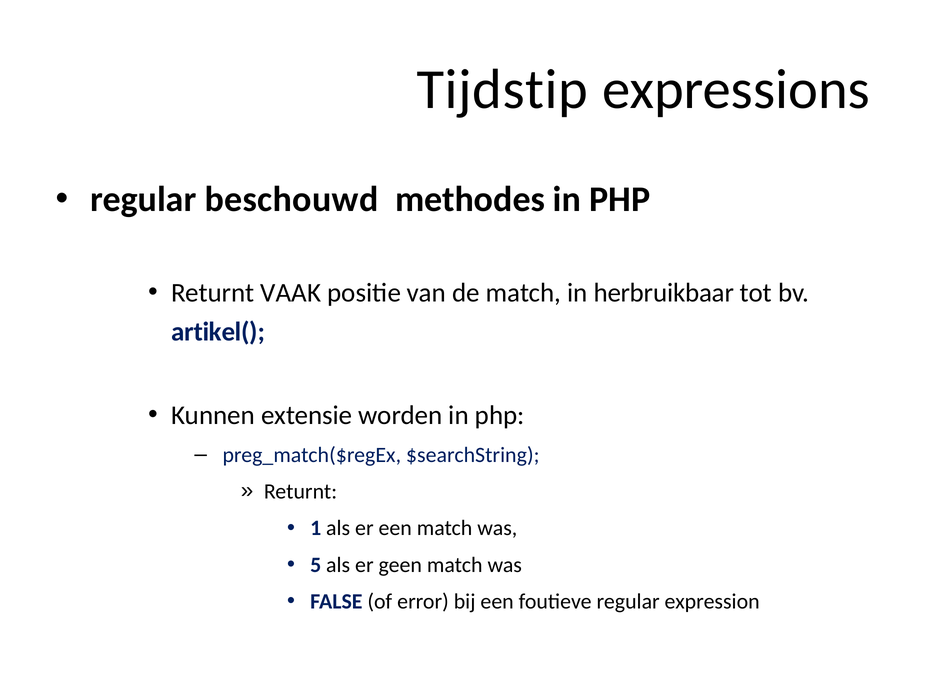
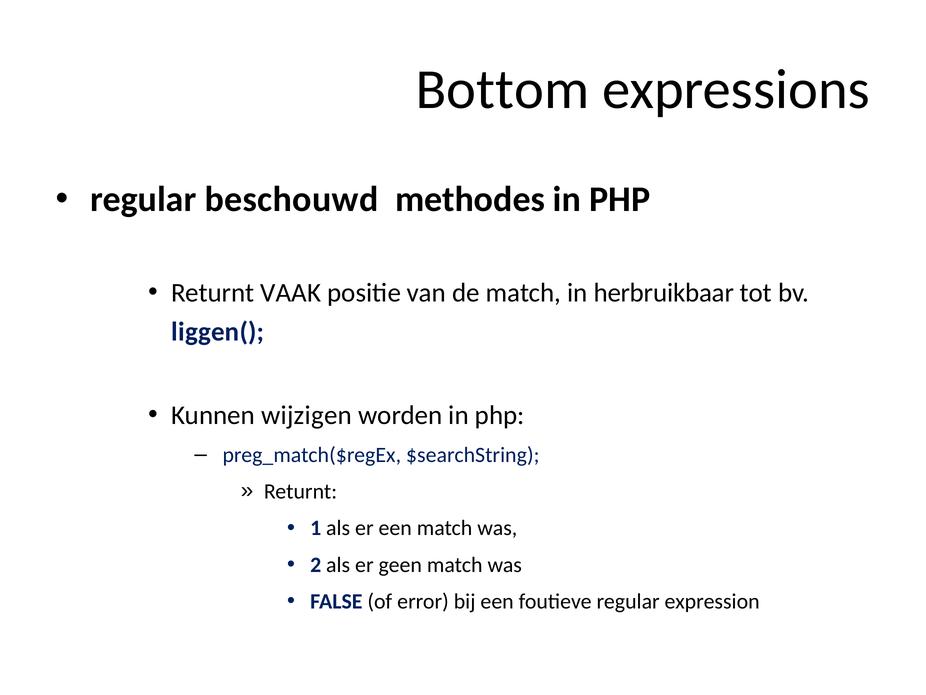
Tijdstip: Tijdstip -> Bottom (503, 90)
artikel(: artikel( -> liggen( (218, 331)
extensie: extensie -> wijzigen (307, 415)
5: 5 -> 2 (316, 565)
